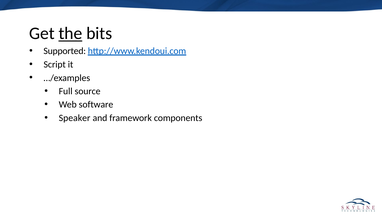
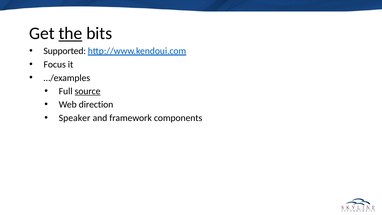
Script: Script -> Focus (55, 64)
source underline: none -> present (88, 91)
software: software -> direction (96, 105)
